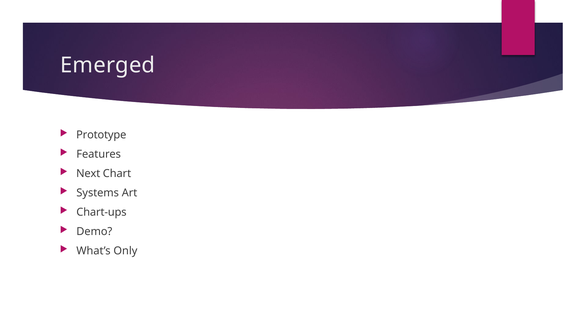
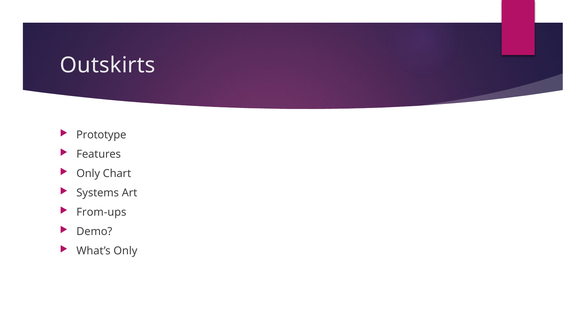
Emerged: Emerged -> Outskirts (108, 65)
Next: Next -> Only (88, 173)
Chart-ups: Chart-ups -> From-ups (101, 212)
